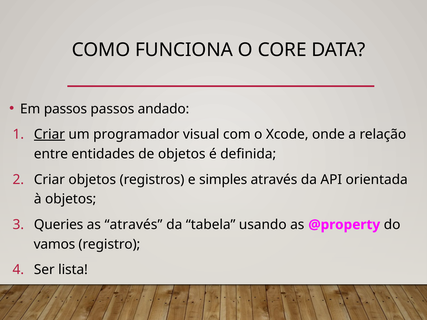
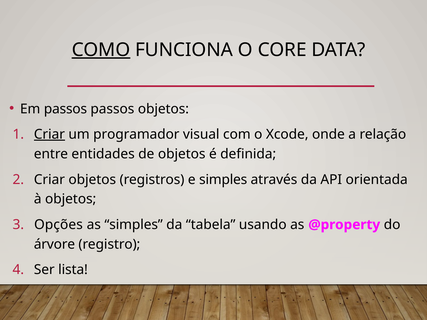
COMO underline: none -> present (101, 50)
passos andado: andado -> objetos (163, 109)
Queries: Queries -> Opções (58, 225)
as através: através -> simples (134, 225)
vamos: vamos -> árvore (54, 244)
